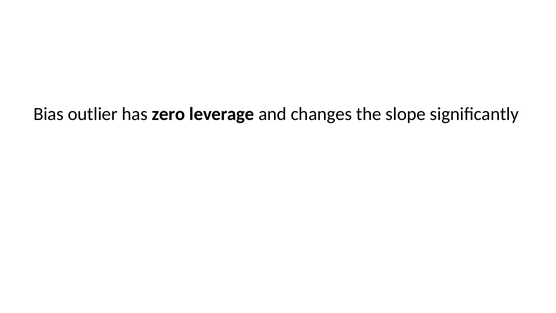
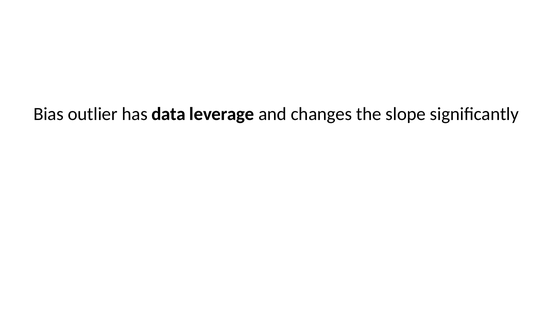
zero: zero -> data (169, 114)
